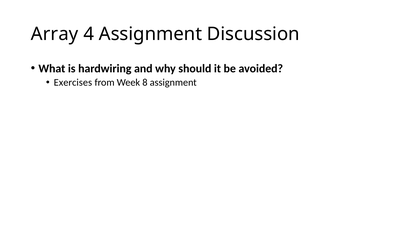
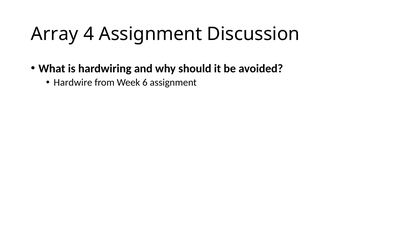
Exercises: Exercises -> Hardwire (73, 82)
8: 8 -> 6 (145, 82)
